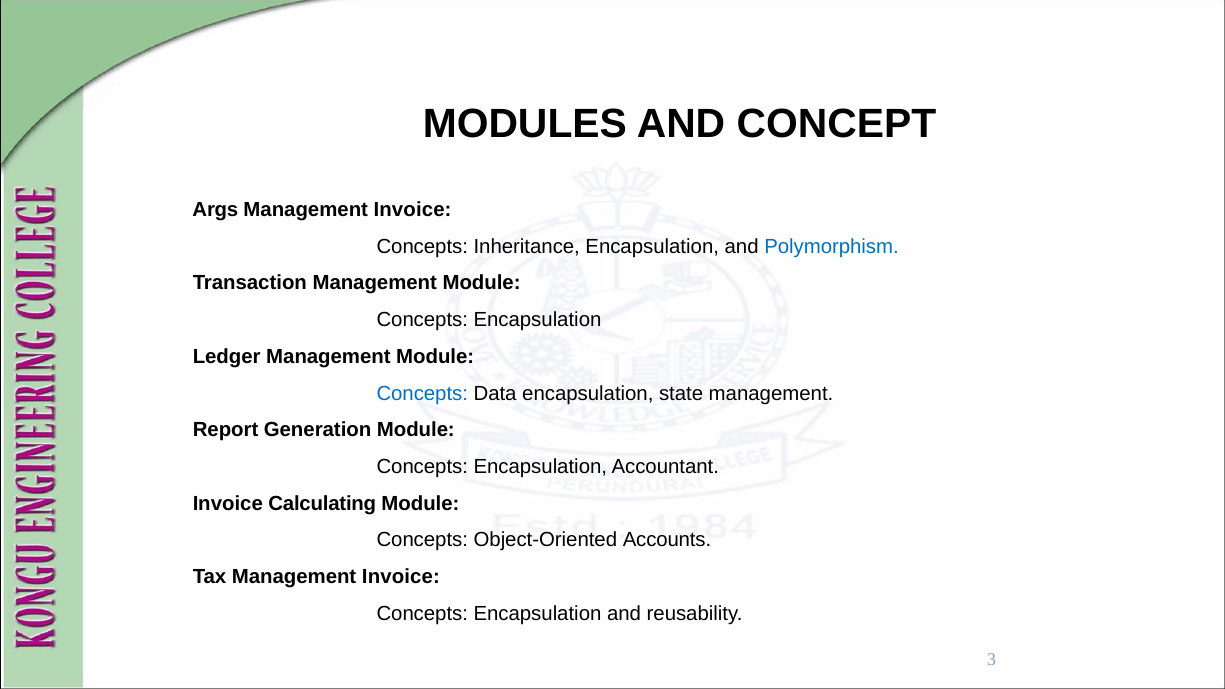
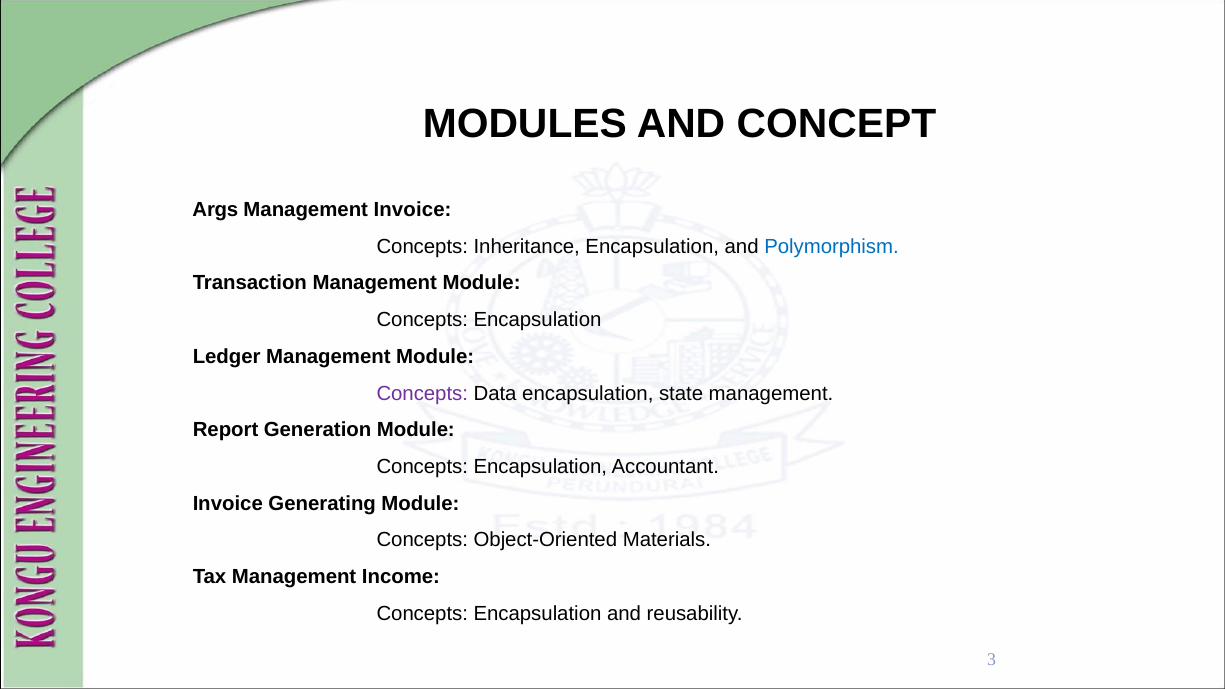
Concepts colour: blue -> purple (422, 393)
Calculating: Calculating -> Generating (322, 503)
Accounts: Accounts -> Materials (667, 540)
Tax Management Invoice: Invoice -> Income (401, 577)
